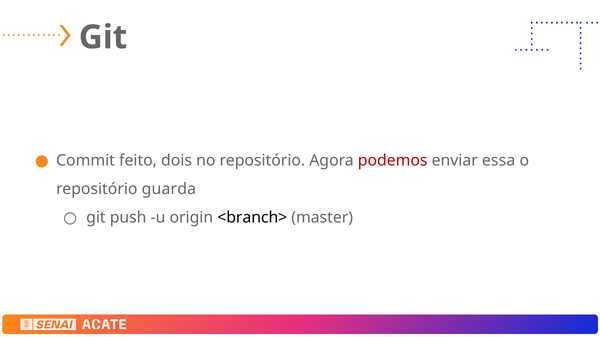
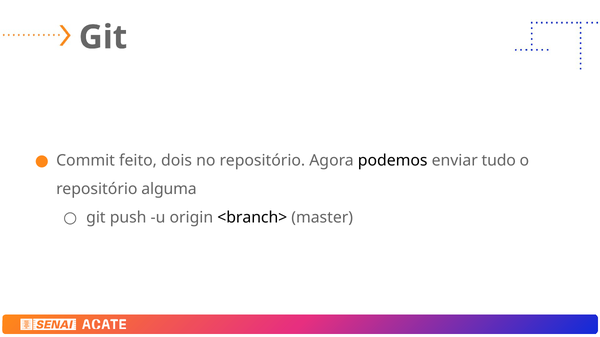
podemos colour: red -> black (393, 161)
essa: essa -> tudo (499, 161)
guarda: guarda -> alguma (169, 189)
